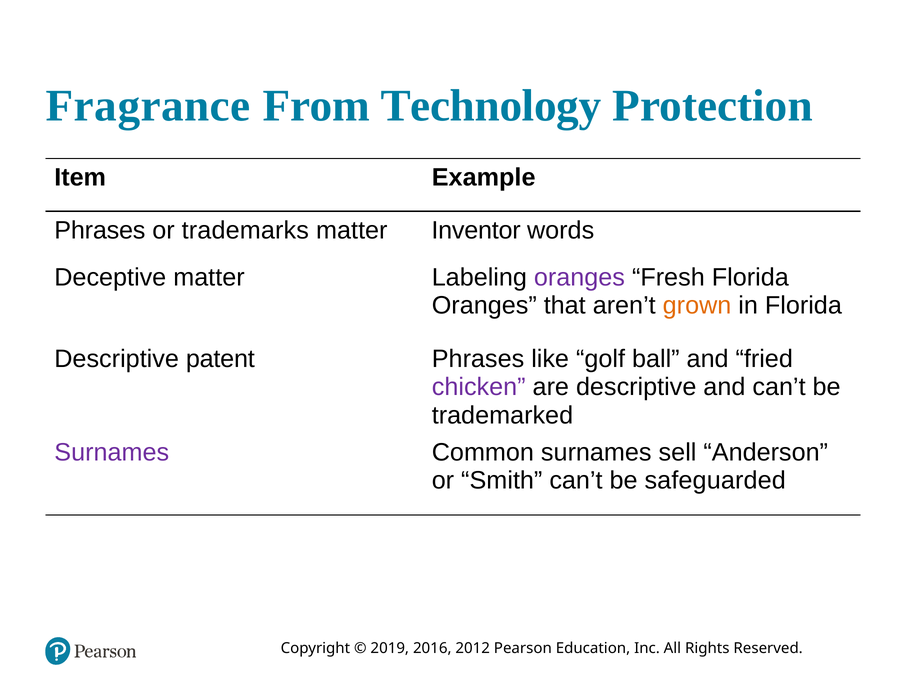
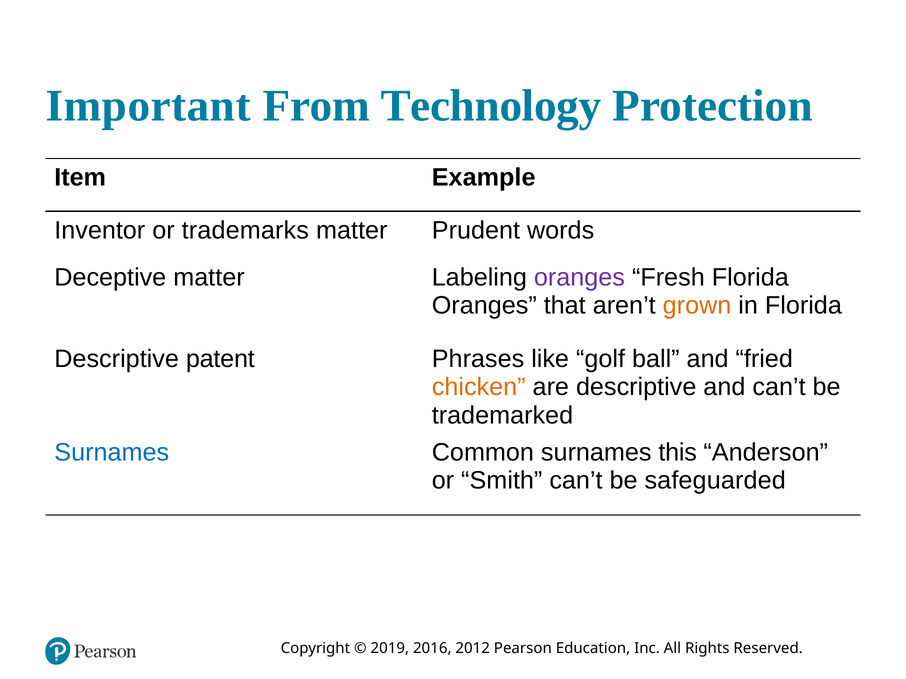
Fragrance: Fragrance -> Important (148, 106)
Phrases: Phrases -> Inventor (100, 230)
Inventor: Inventor -> Prudent (476, 230)
chicken colour: purple -> orange (479, 387)
Surnames colour: purple -> blue (112, 453)
sell: sell -> this (678, 453)
